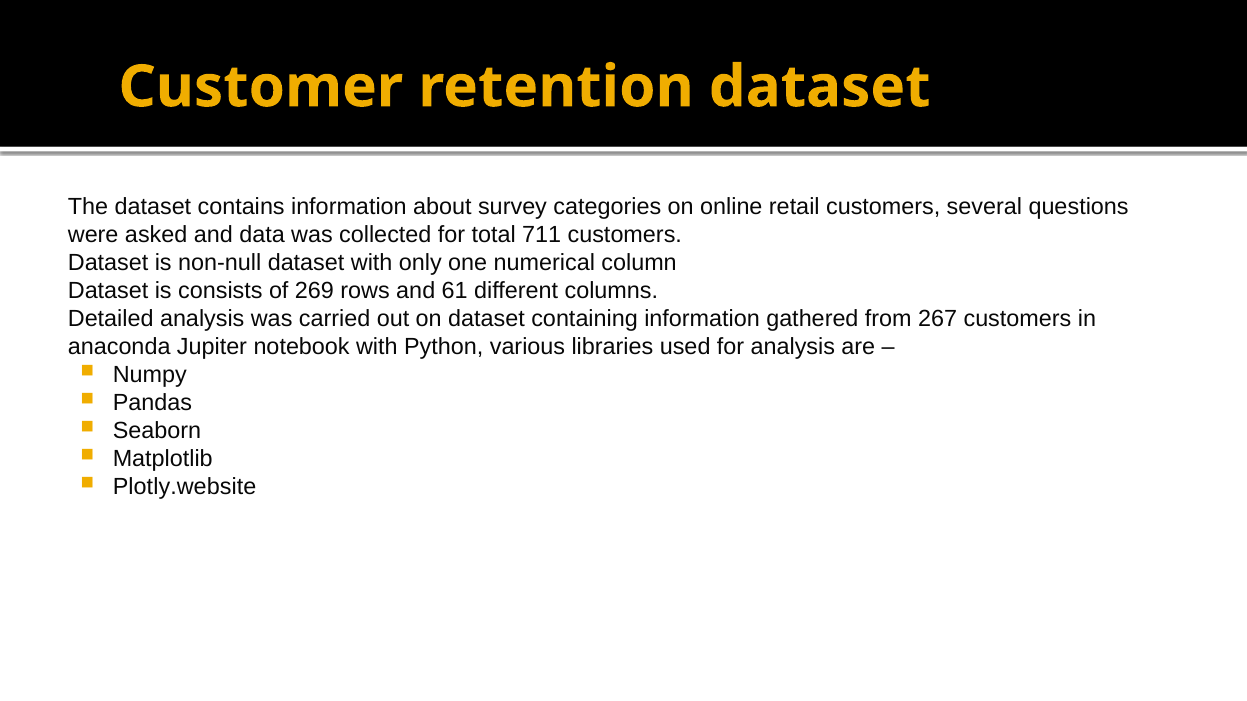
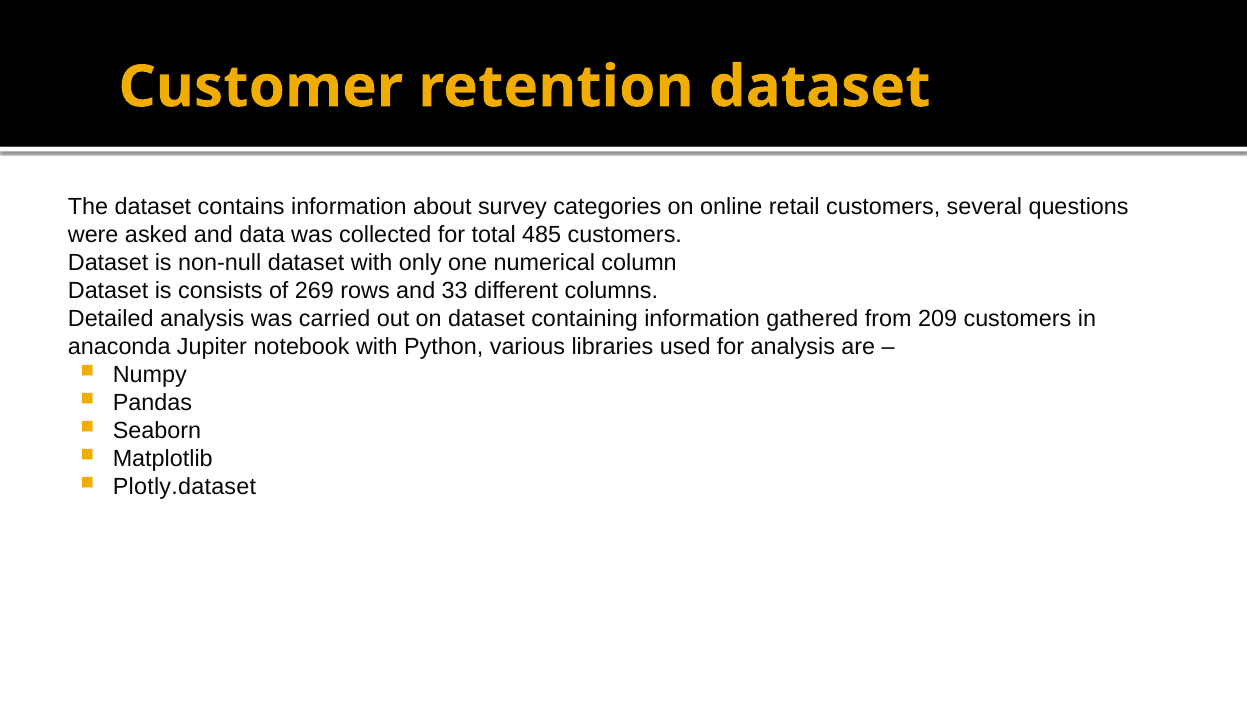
711: 711 -> 485 (542, 235)
61: 61 -> 33 (455, 291)
267: 267 -> 209 (938, 319)
Plotly.website: Plotly.website -> Plotly.dataset (184, 487)
